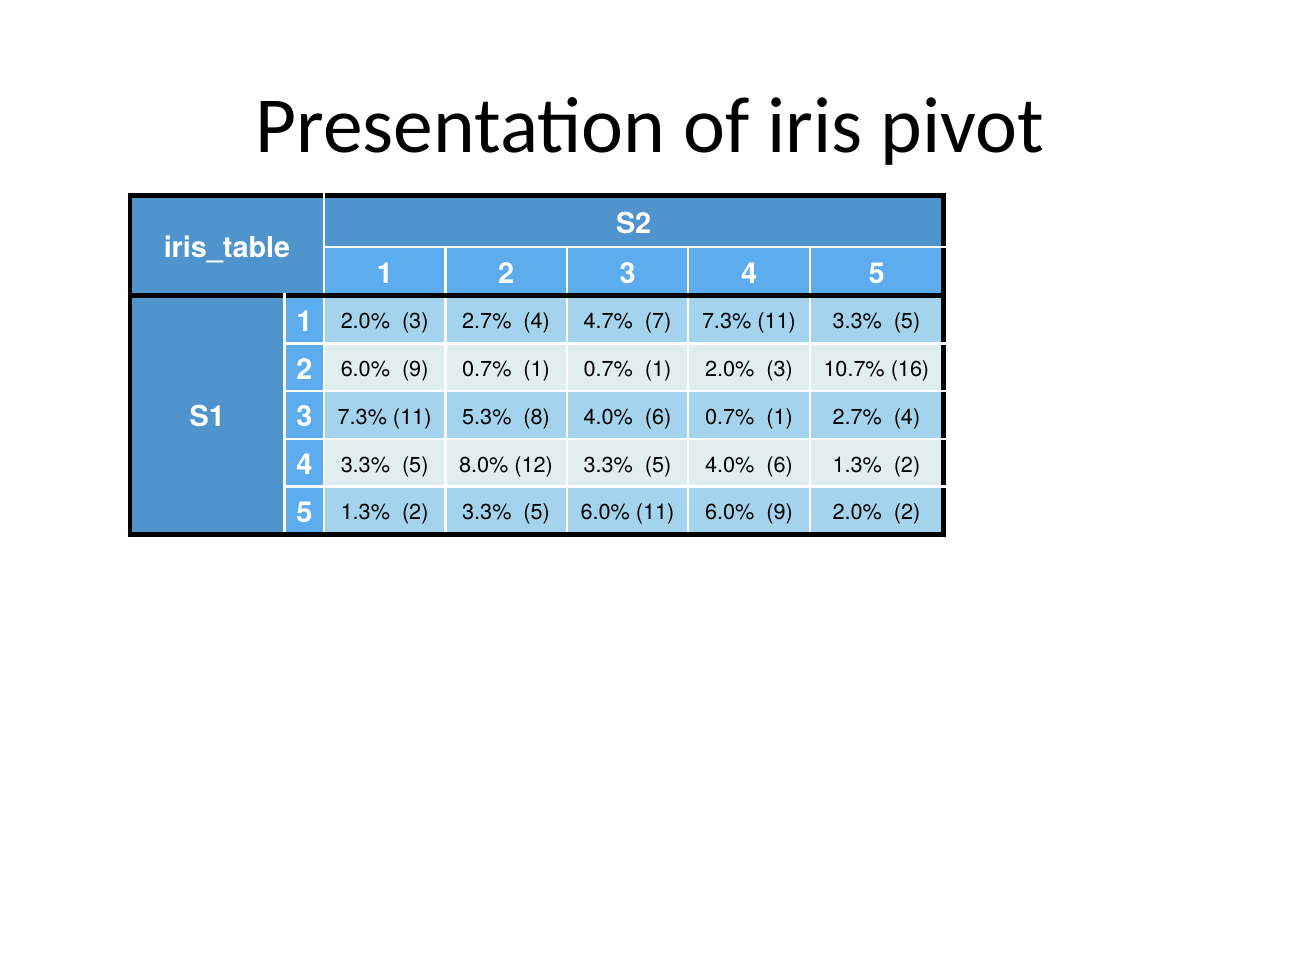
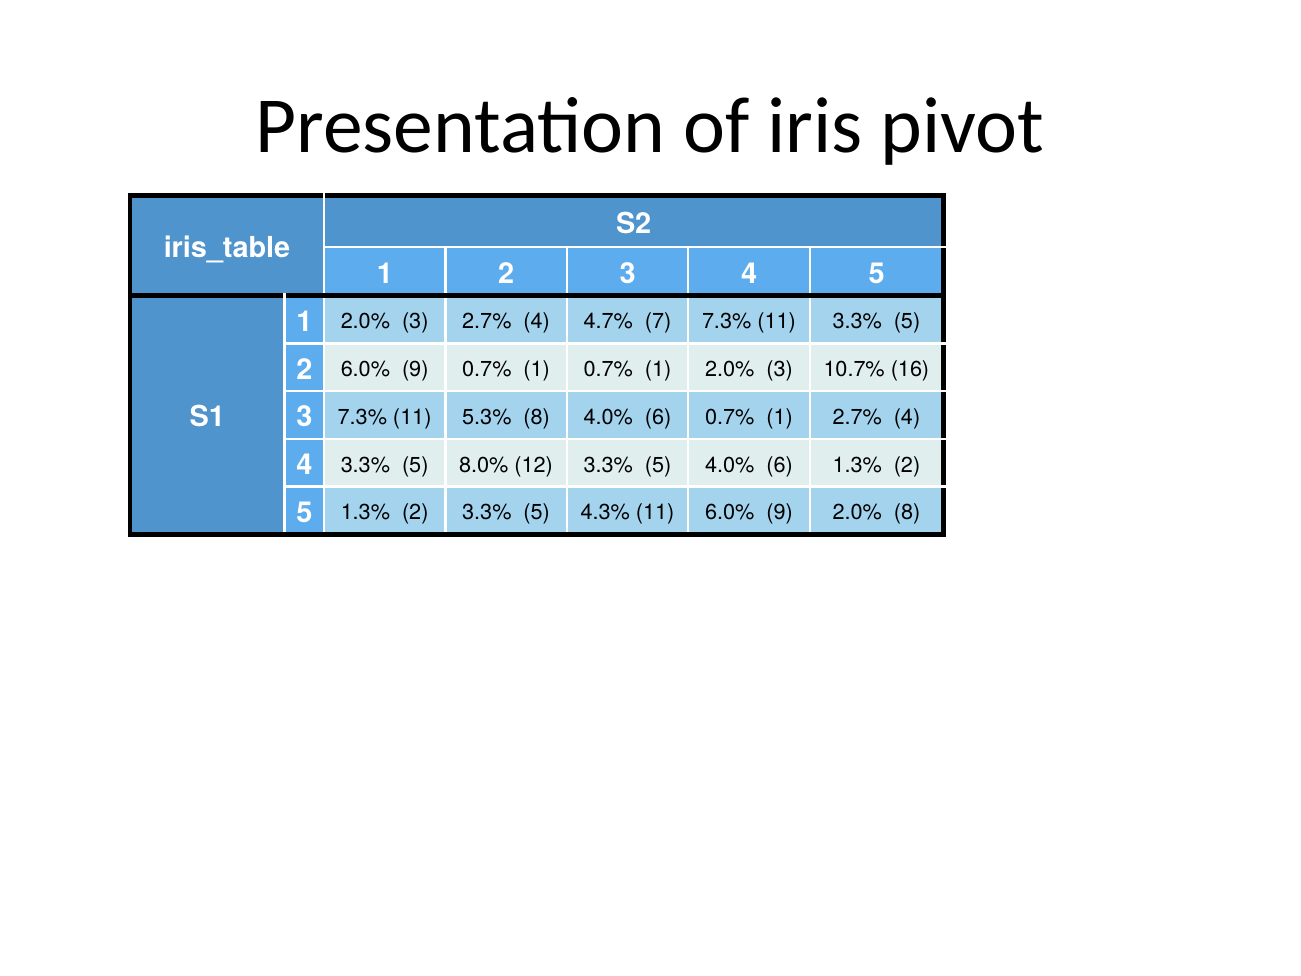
5 6.0%: 6.0% -> 4.3% (605, 512)
2.0% 2: 2 -> 8 (907, 512)
